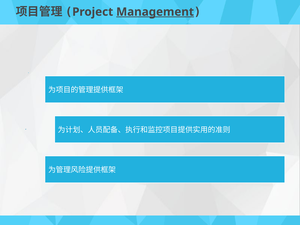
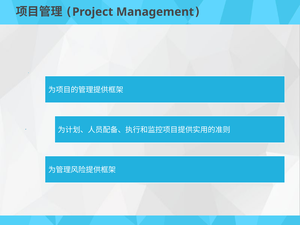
Management underline: present -> none (155, 12)
